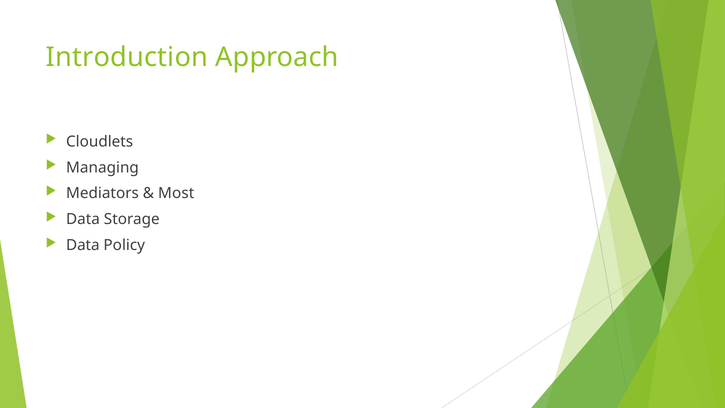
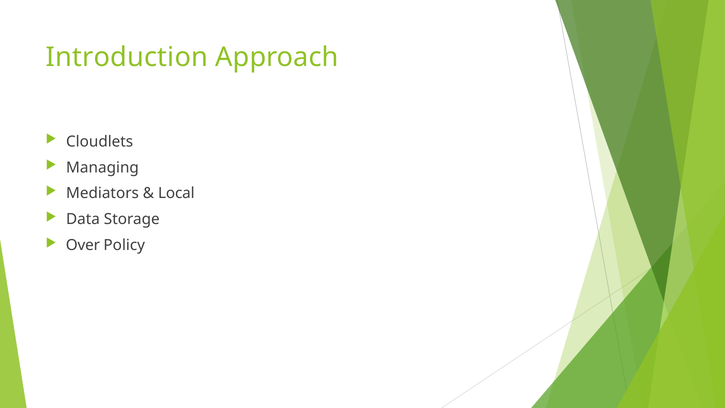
Most: Most -> Local (176, 193)
Data: Data -> Over (83, 245)
